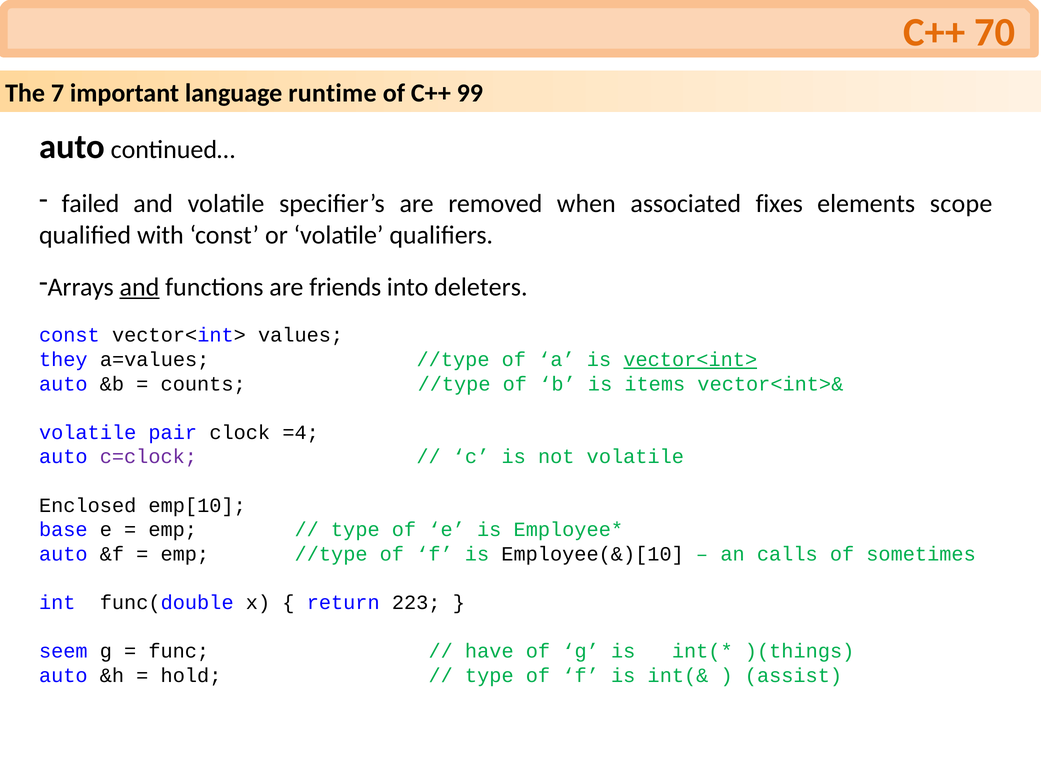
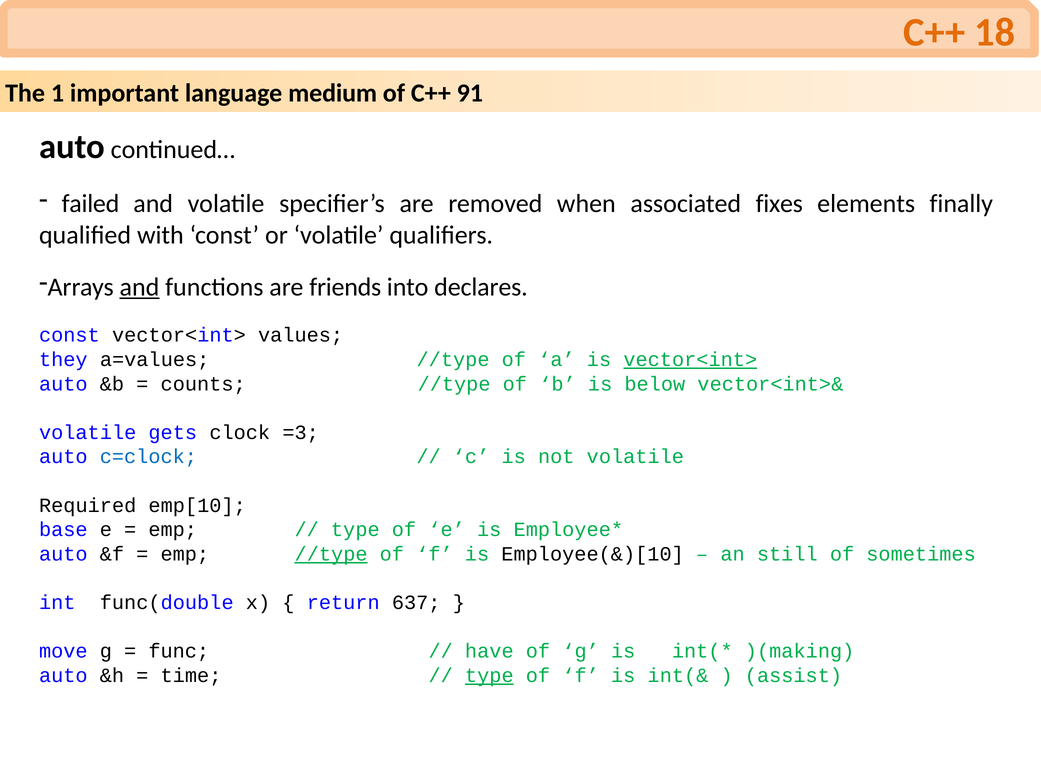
70: 70 -> 18 (995, 33)
7: 7 -> 1 (58, 93)
runtime: runtime -> medium (333, 93)
99: 99 -> 91 (470, 93)
scope: scope -> finally (961, 204)
deleters: deleters -> declares (481, 287)
items: items -> below (655, 384)
pair: pair -> gets (173, 432)
=4: =4 -> =3 (301, 432)
c=clock colour: purple -> blue (148, 457)
Enclosed: Enclosed -> Required (88, 505)
//type underline: none -> present (331, 554)
calls: calls -> still (787, 554)
223: 223 -> 637 (416, 602)
seem: seem -> move (63, 651)
)(things: )(things -> )(making (800, 651)
hold: hold -> time (191, 675)
type underline: none -> present (489, 675)
